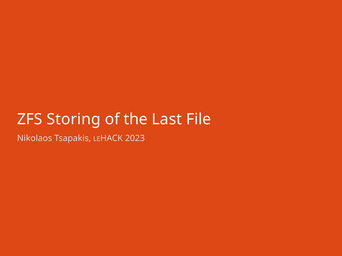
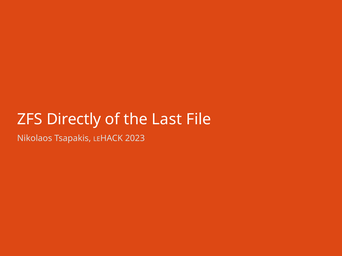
Storing: Storing -> Directly (74, 120)
